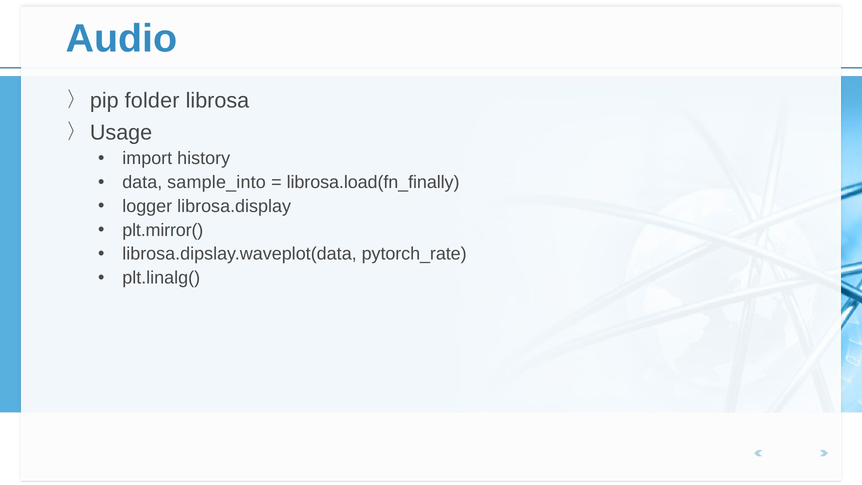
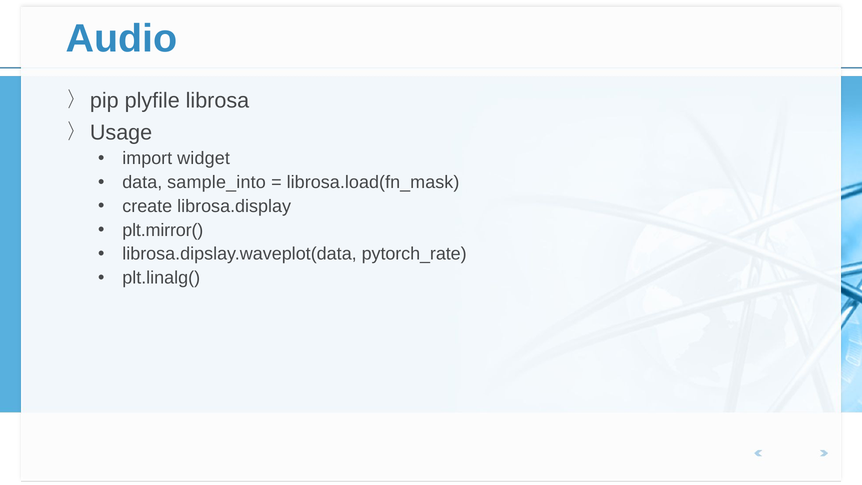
folder: folder -> plyfile (152, 100)
history: history -> widget (204, 158)
librosa.load(fn_finally: librosa.load(fn_finally -> librosa.load(fn_mask (373, 182)
logger: logger -> create (147, 206)
